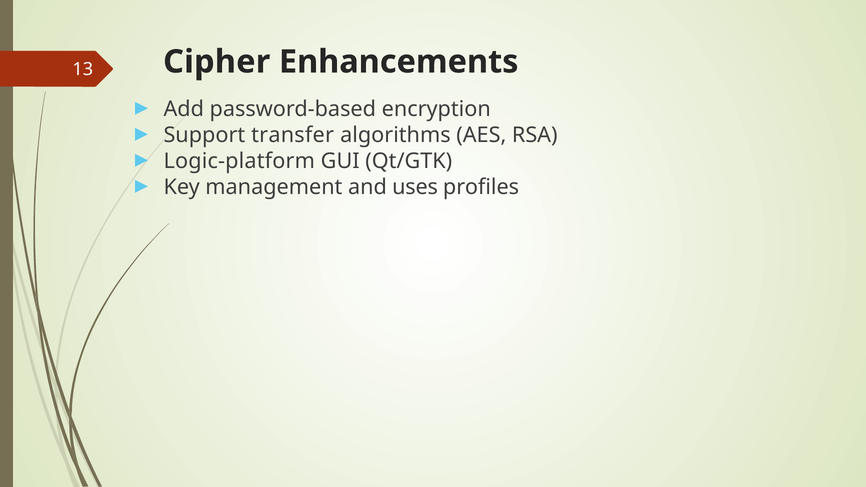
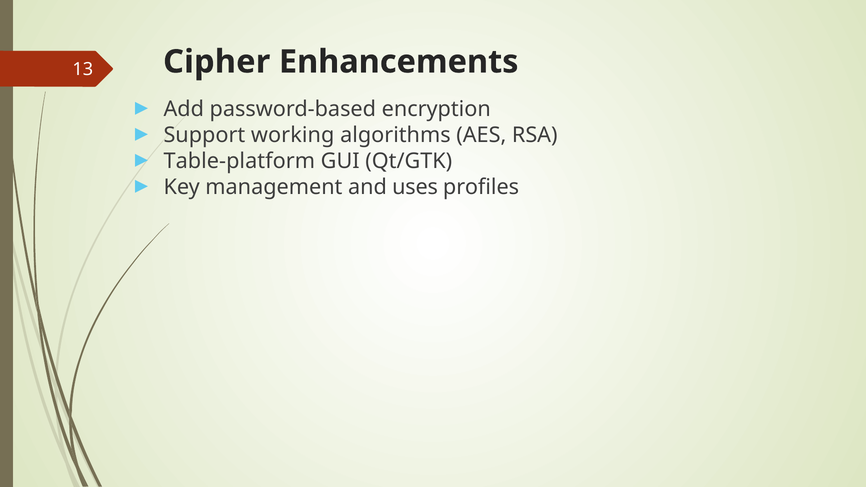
transfer: transfer -> working (293, 135)
Logic-platform: Logic-platform -> Table-platform (239, 161)
